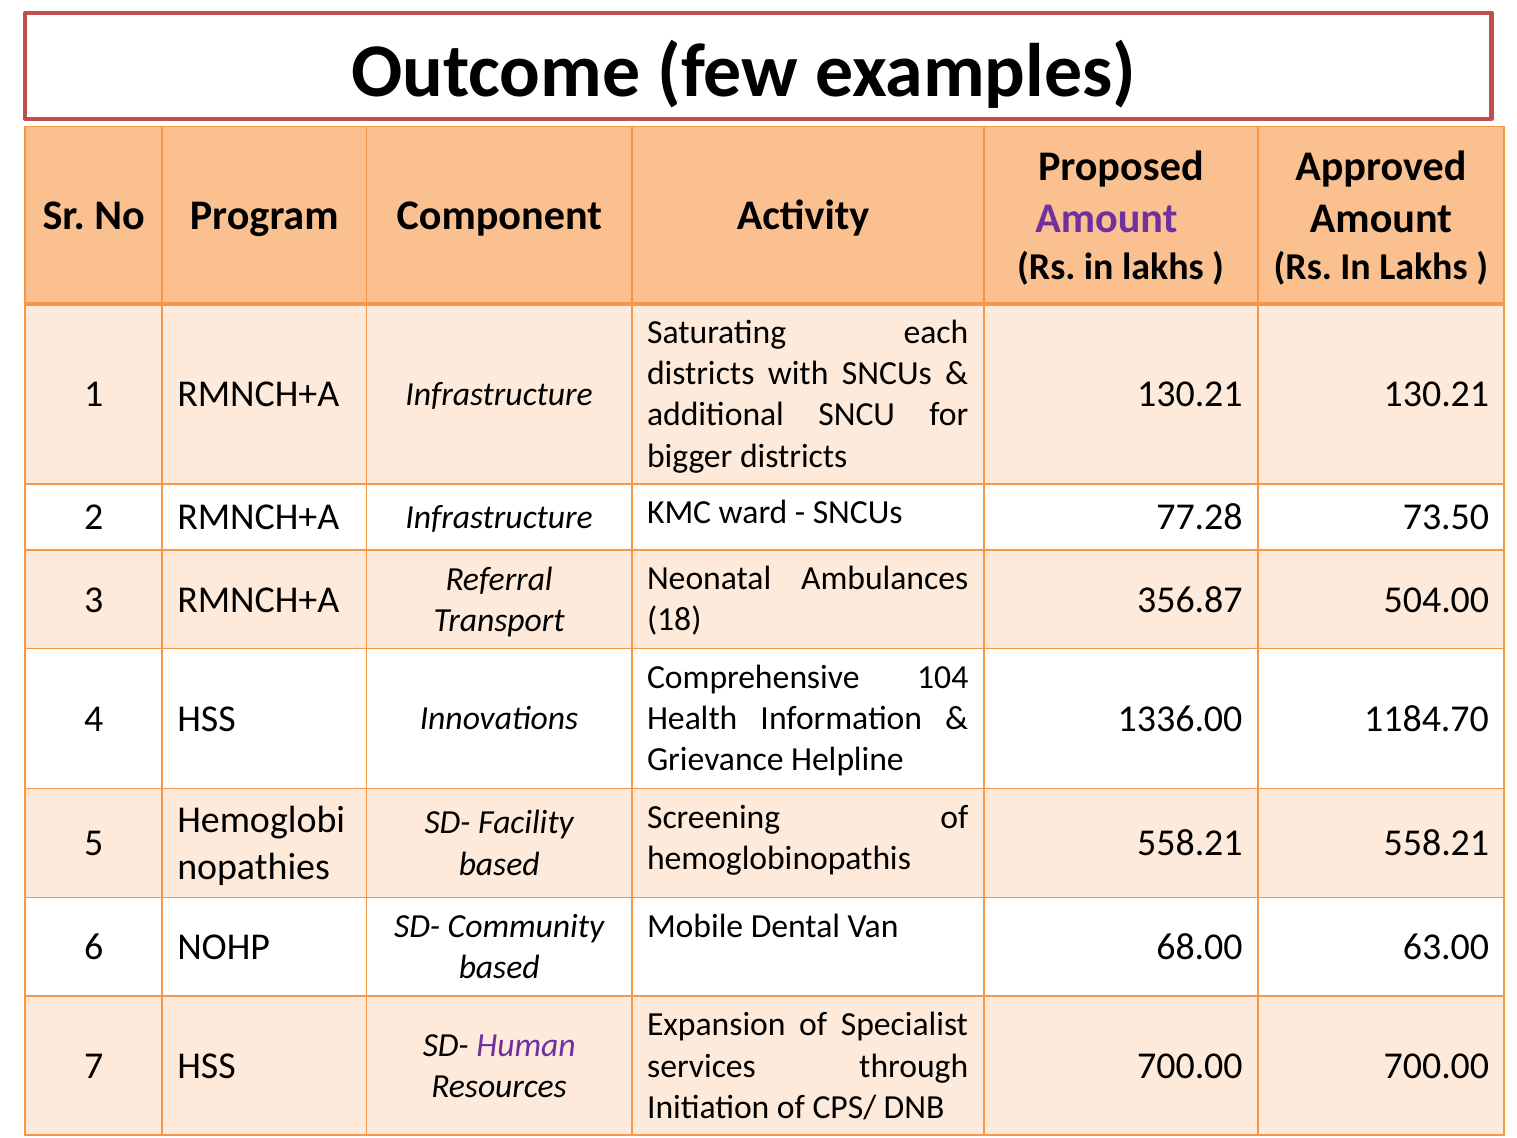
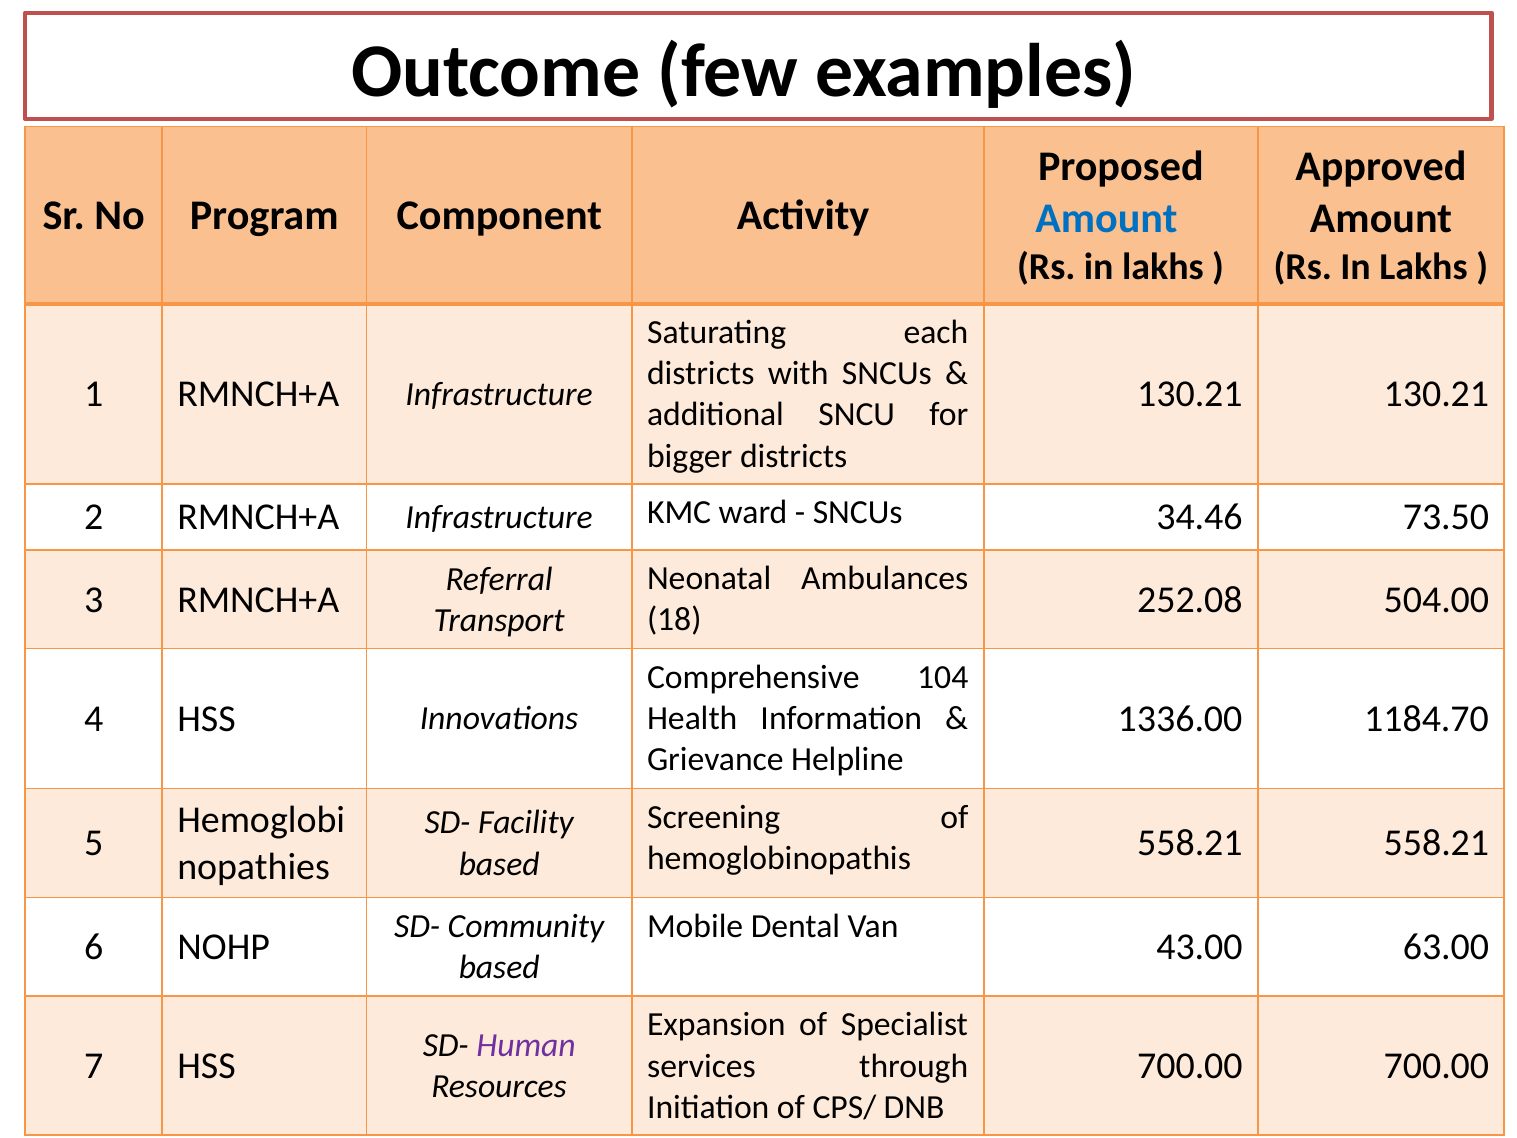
Amount colour: purple -> blue (1106, 218)
77.28: 77.28 -> 34.46 (1199, 517)
356.87: 356.87 -> 252.08 (1190, 599)
68.00: 68.00 -> 43.00 (1199, 947)
